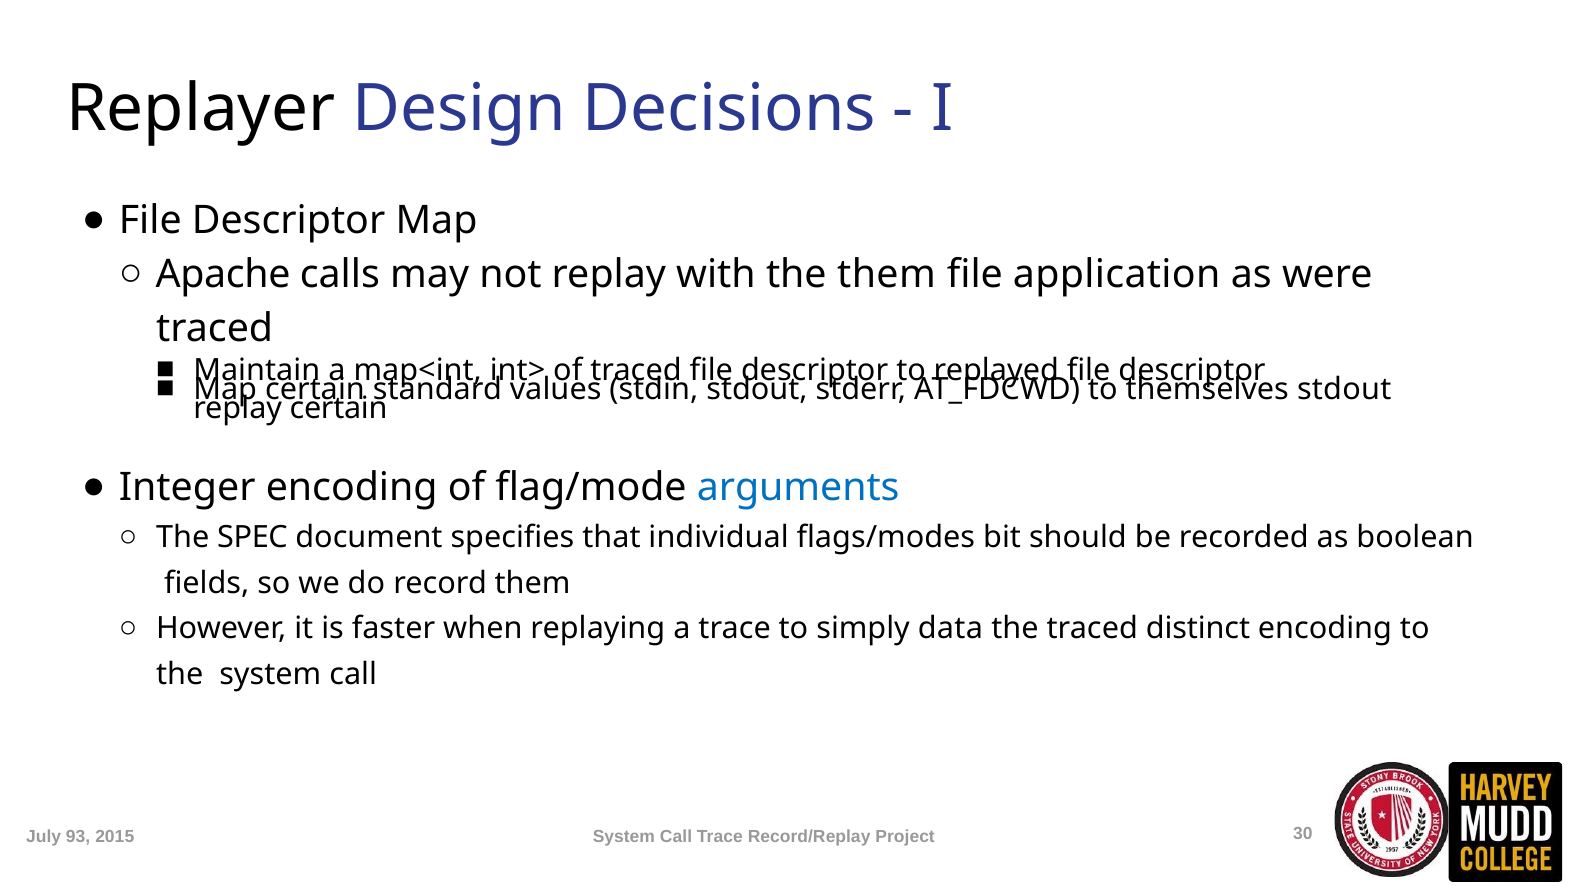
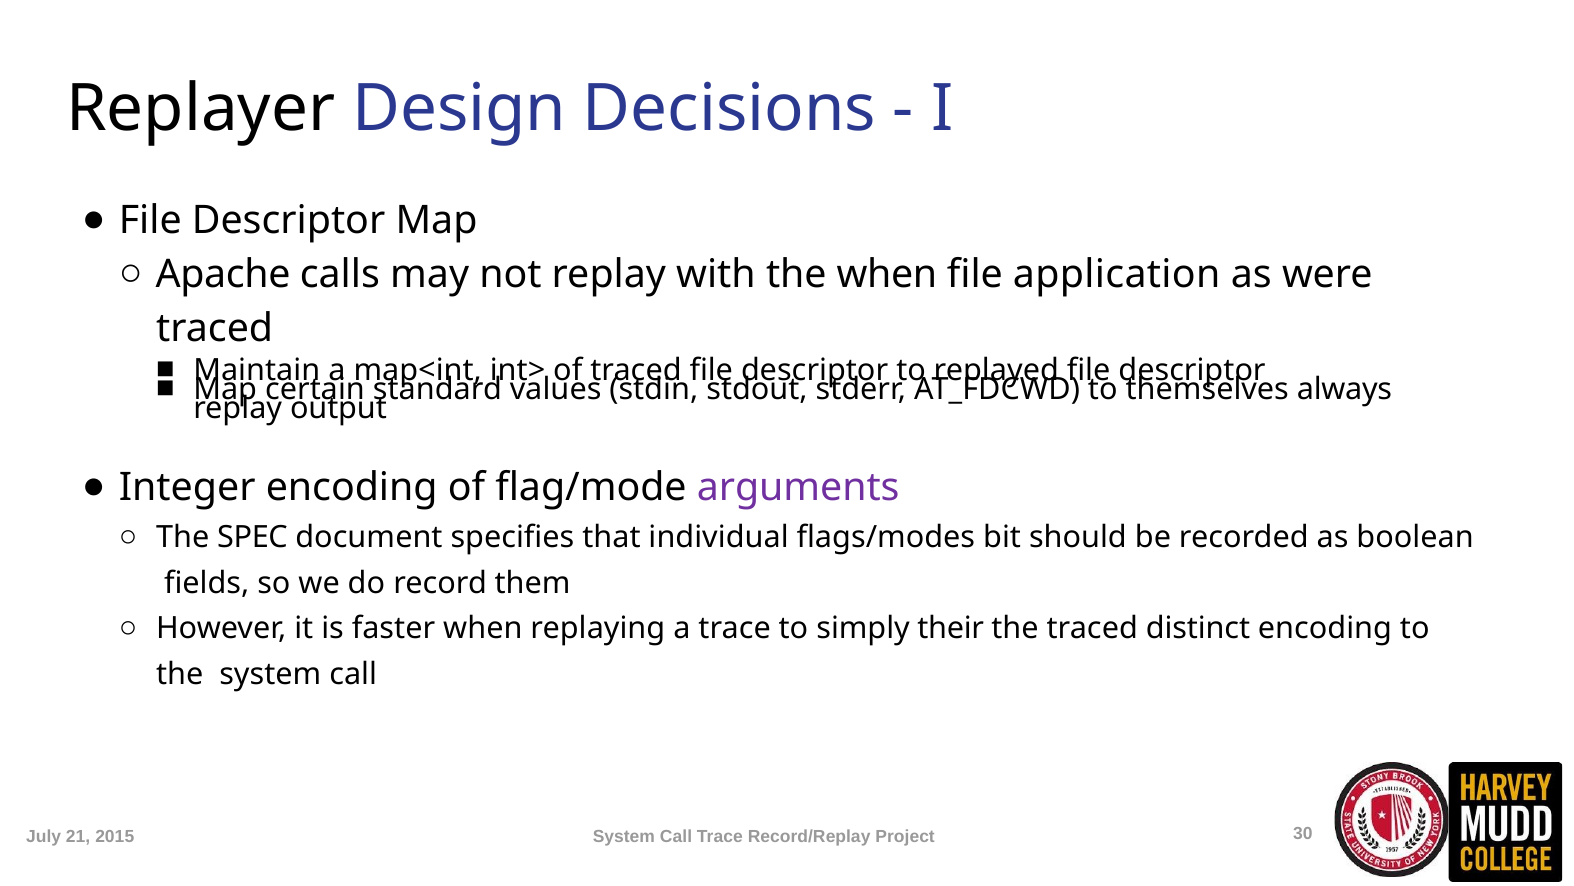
the them: them -> when (887, 275)
stdout: stdout -> always (1344, 389)
certain: certain -> output (338, 408)
arguments colour: blue -> purple (798, 487)
data: data -> their (951, 628)
93: 93 -> 21 (78, 836)
